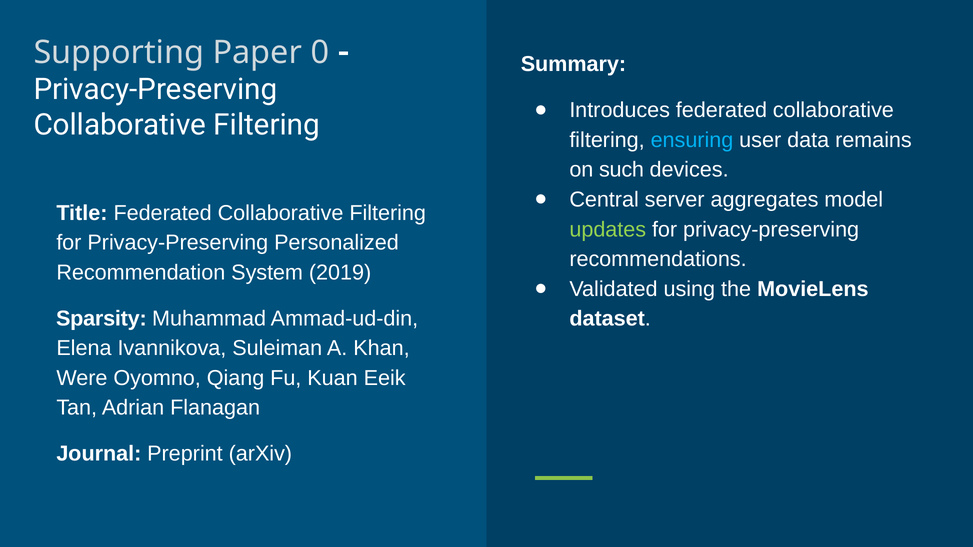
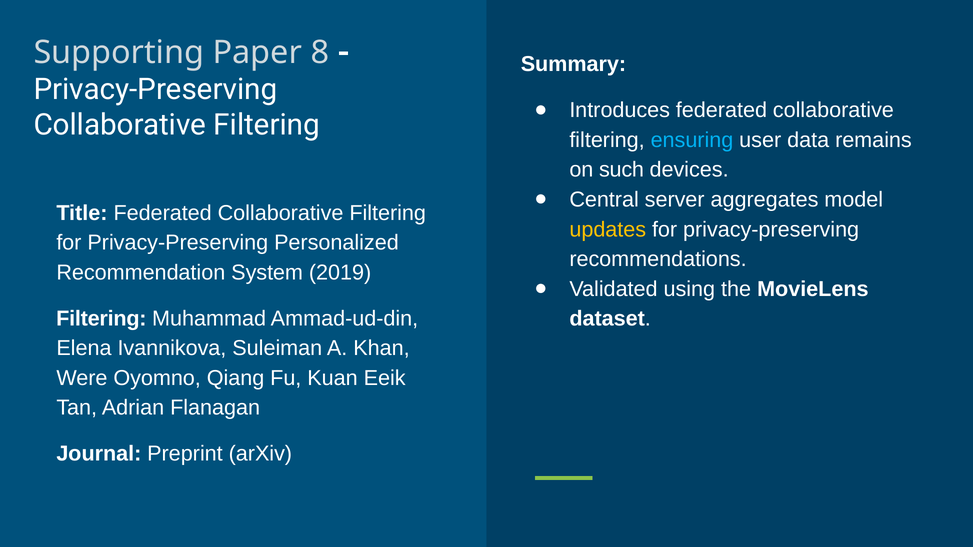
0: 0 -> 8 (320, 52)
updates colour: light green -> yellow (608, 230)
Sparsity: Sparsity -> Filtering (101, 319)
